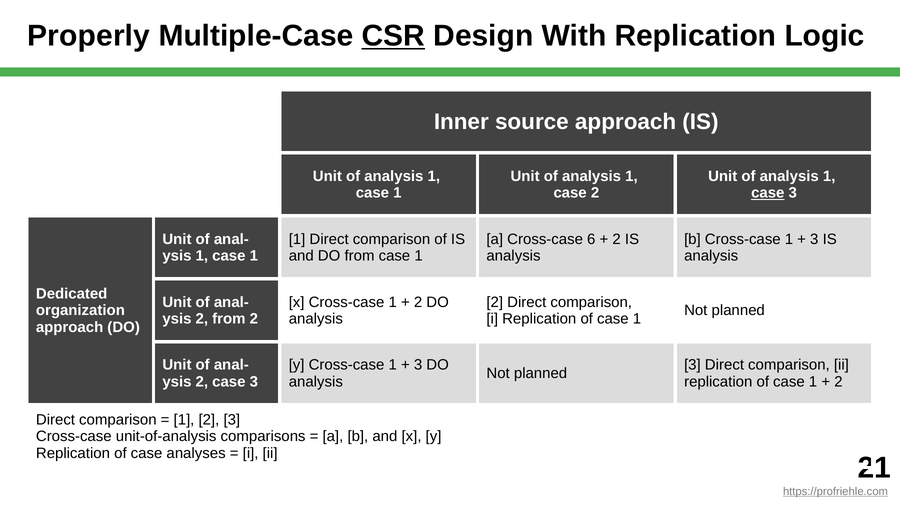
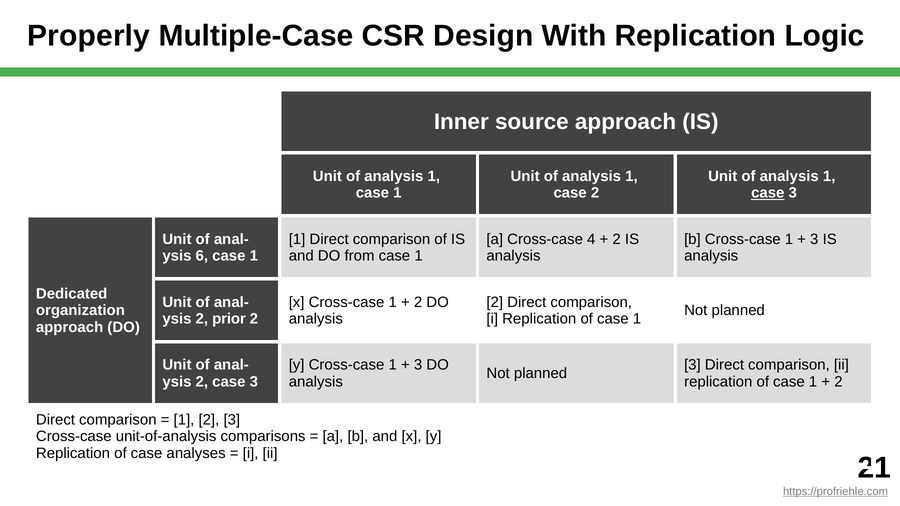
CSR underline: present -> none (393, 36)
6: 6 -> 4 (591, 239)
ysis 1: 1 -> 6 (202, 256)
2 from: from -> prior (229, 319)
